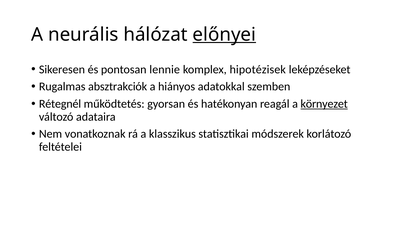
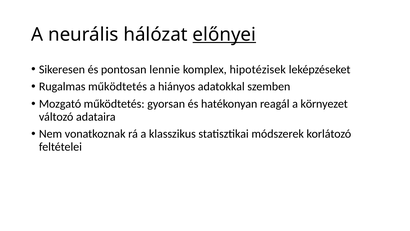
Rugalmas absztrakciók: absztrakciók -> működtetés (118, 87)
Rétegnél: Rétegnél -> Mozgató (60, 104)
környezet underline: present -> none (324, 104)
